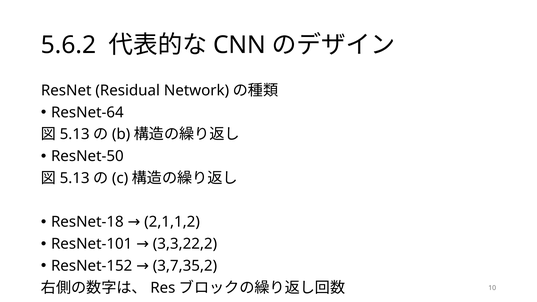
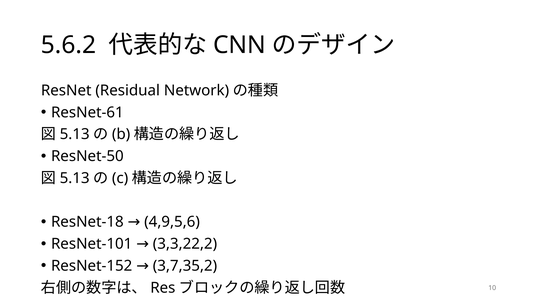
ResNet-64: ResNet-64 -> ResNet-61 (87, 112)
2,1,1,2: 2,1,1,2 -> 4,9,5,6 (172, 222)
